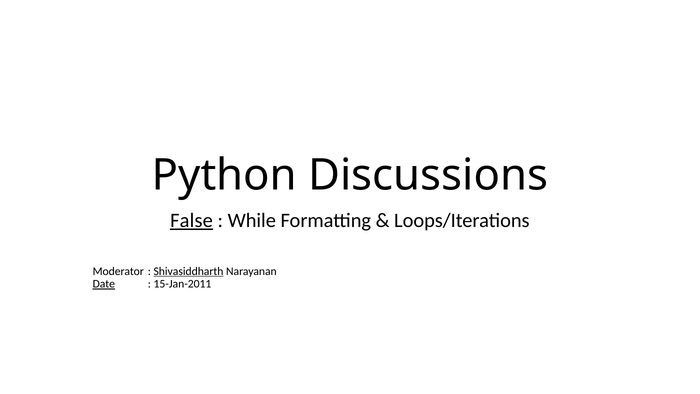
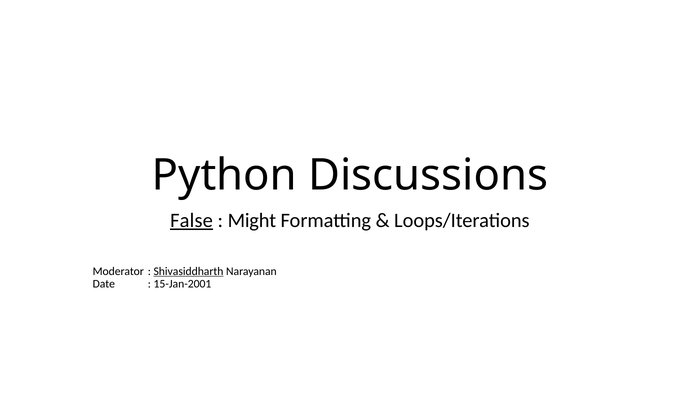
While: While -> Might (252, 220)
Date underline: present -> none (104, 284)
15-Jan-2011: 15-Jan-2011 -> 15-Jan-2001 (182, 284)
